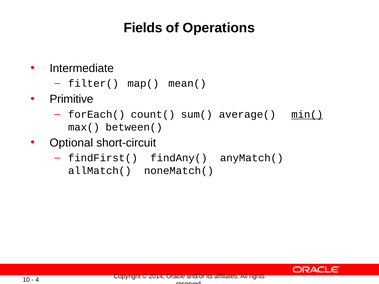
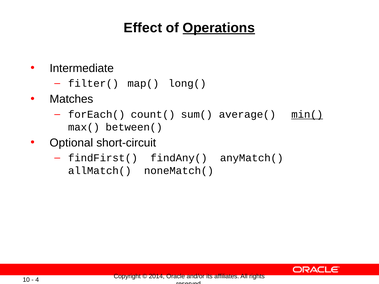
Fields: Fields -> Effect (143, 28)
Operations underline: none -> present (219, 28)
mean(: mean( -> long( (187, 84)
Primitive: Primitive -> Matches (71, 99)
